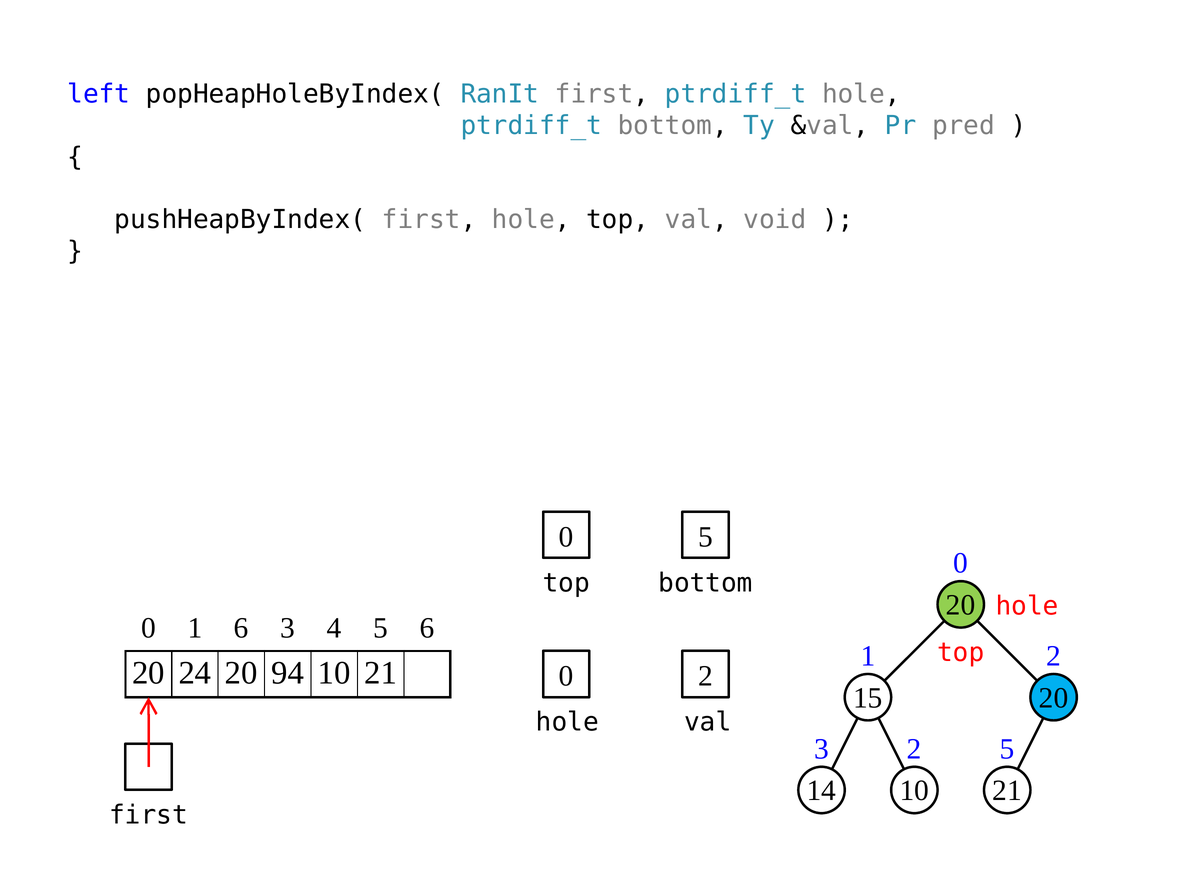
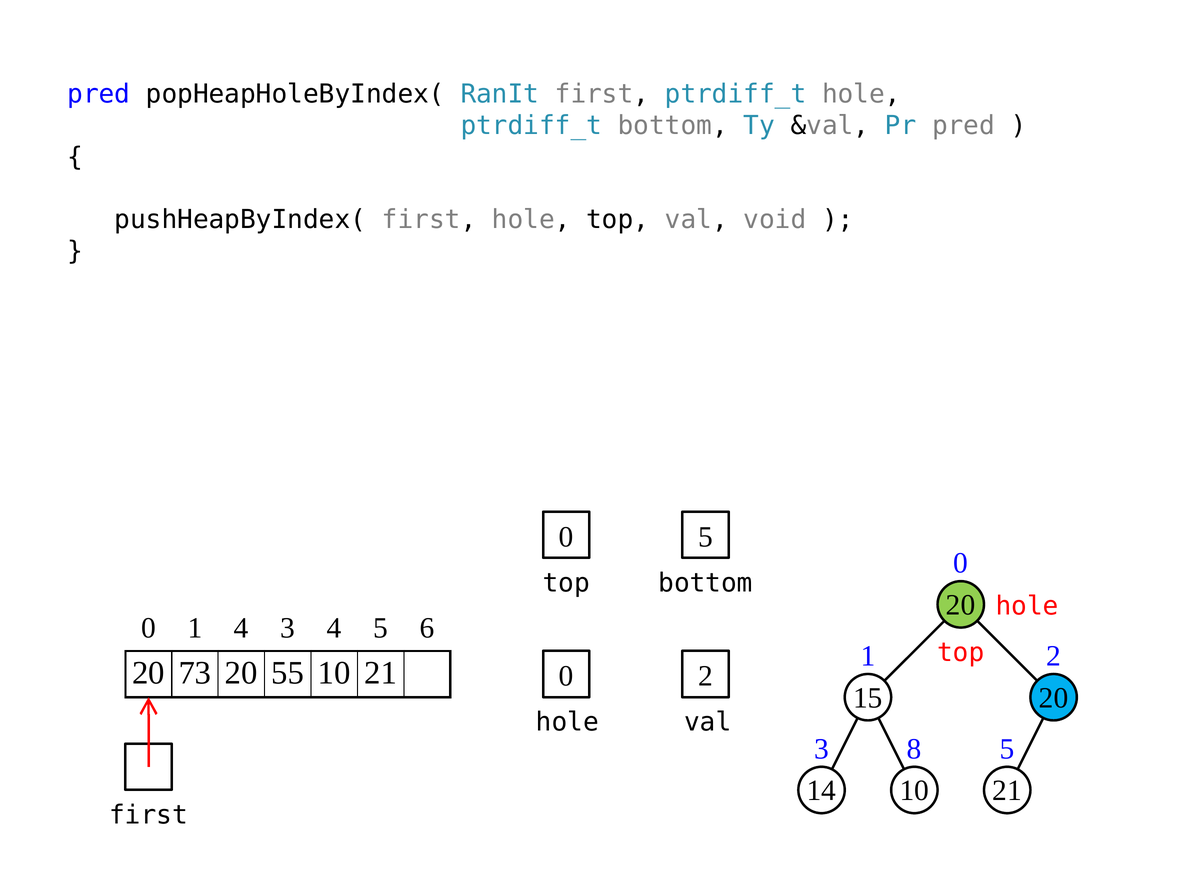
left: left -> pred (99, 94)
1 6: 6 -> 4 (241, 628)
24: 24 -> 73 (195, 673)
94: 94 -> 55 (288, 673)
3 2: 2 -> 8 (914, 749)
